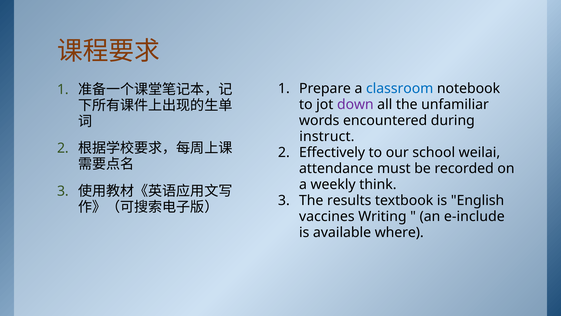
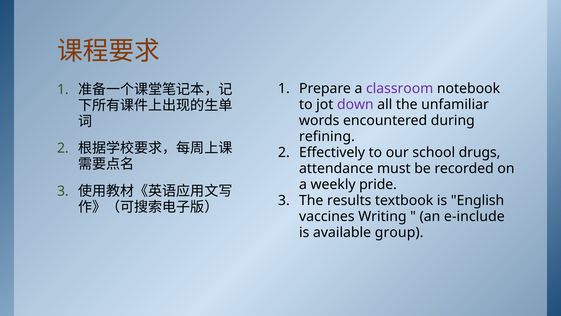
classroom colour: blue -> purple (400, 88)
instruct: instruct -> refining (327, 136)
weilai: weilai -> drugs (480, 152)
think: think -> pride (378, 184)
where: where -> group (399, 232)
